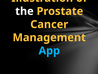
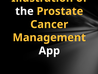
App colour: light blue -> white (49, 50)
